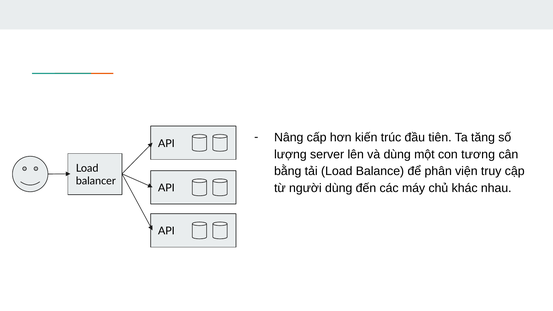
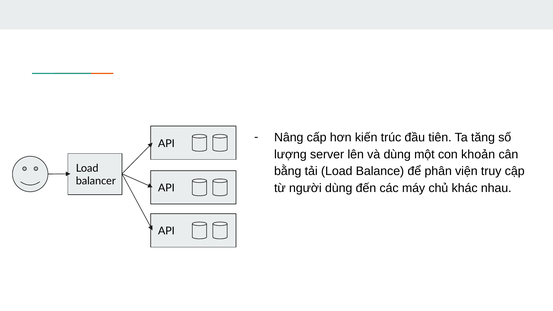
tương: tương -> khoản (478, 154)
